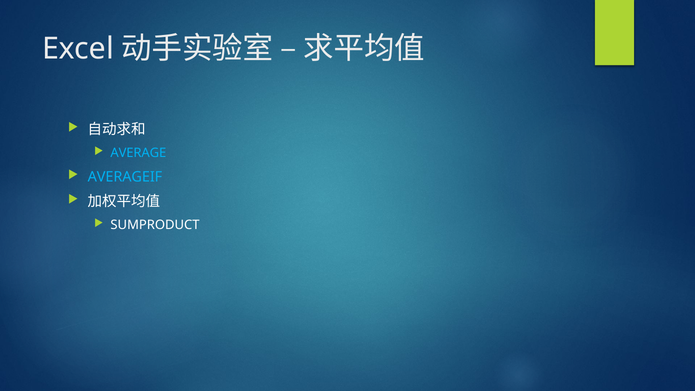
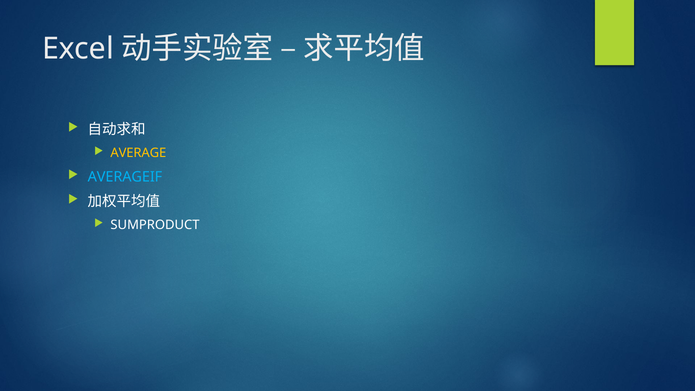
AVERAGE colour: light blue -> yellow (138, 153)
